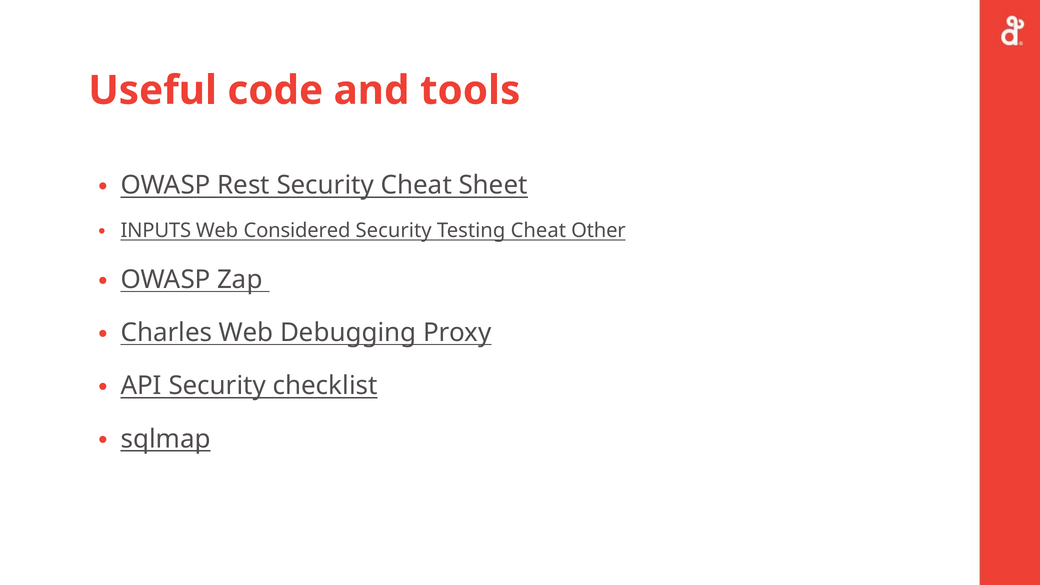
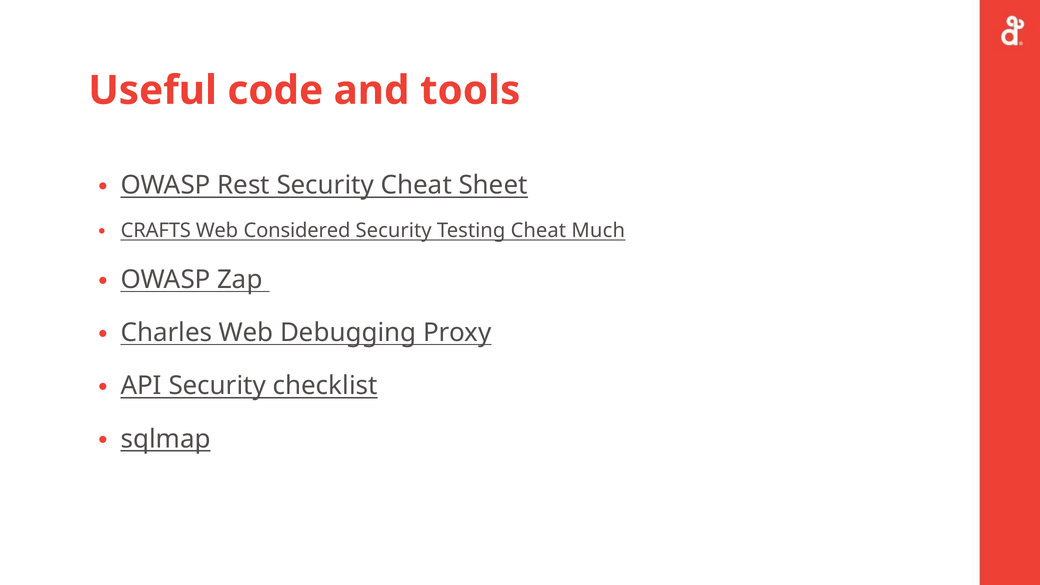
INPUTS: INPUTS -> CRAFTS (156, 231)
Other: Other -> Much (598, 231)
